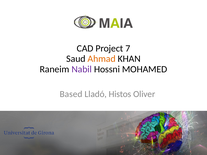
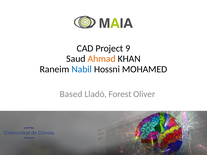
7: 7 -> 9 (128, 48)
Nabil colour: purple -> blue (82, 69)
Histos: Histos -> Forest (120, 94)
